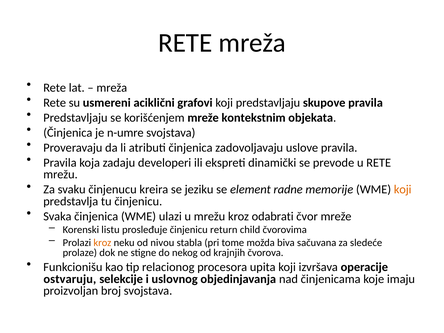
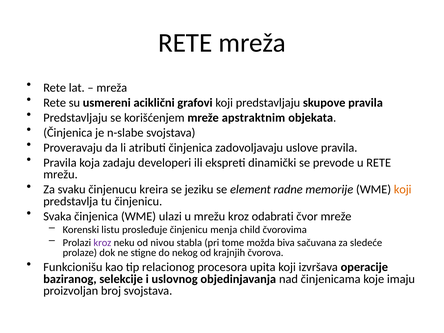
kontekstnim: kontekstnim -> apstraktnim (253, 118)
n-umre: n-umre -> n-slabe (125, 133)
return: return -> menja (224, 230)
kroz colour: orange -> purple (102, 243)
ostvaruju: ostvaruju -> baziranog (70, 279)
